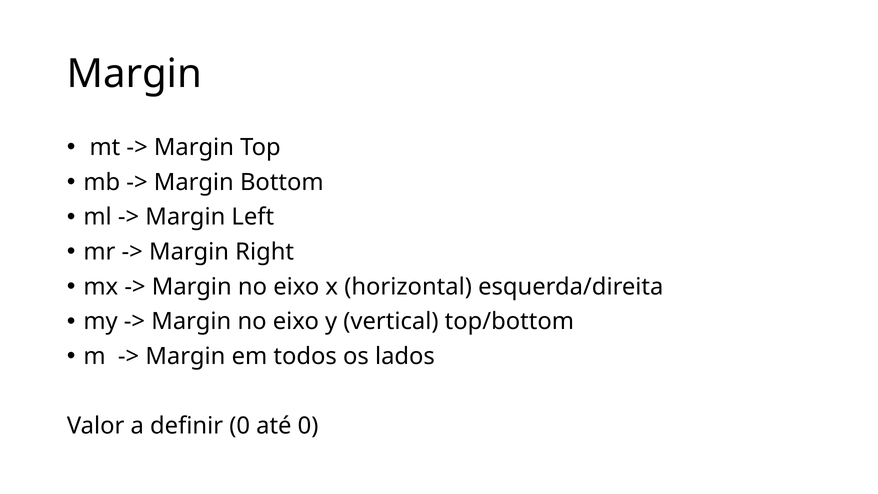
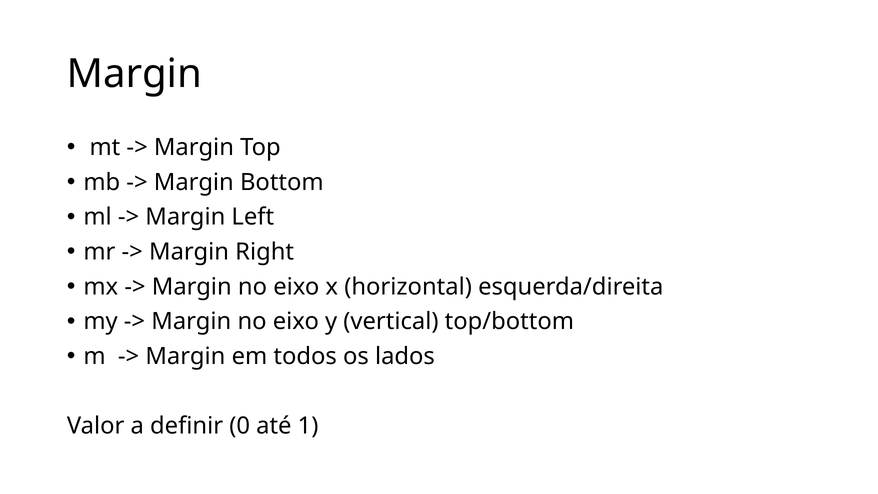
até 0: 0 -> 1 (308, 426)
